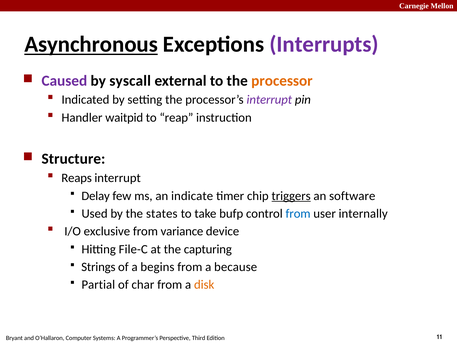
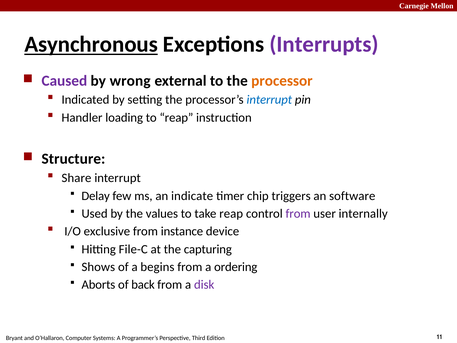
syscall: syscall -> wrong (130, 81)
interrupt colour: purple -> blue (269, 100)
waitpid: waitpid -> loading (124, 117)
Reaps: Reaps -> Share (76, 178)
triggers underline: present -> none (291, 196)
states: states -> values (162, 213)
take bufp: bufp -> reap (231, 213)
from colour: blue -> purple (298, 213)
variance: variance -> instance (182, 231)
Strings: Strings -> Shows (98, 267)
because: because -> ordering (236, 267)
Partial: Partial -> Aborts (98, 285)
char: char -> back (143, 285)
disk colour: orange -> purple (204, 285)
